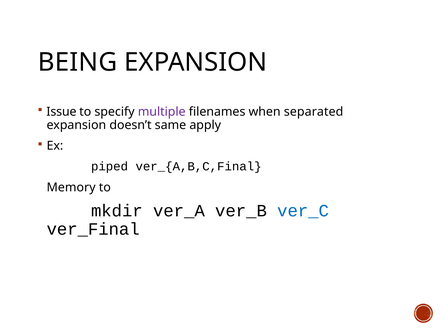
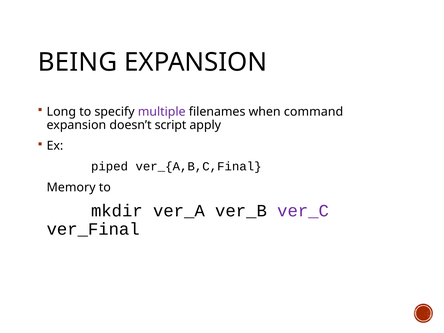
Issue: Issue -> Long (61, 112)
separated: separated -> command (314, 112)
same: same -> script (171, 125)
ver_C colour: blue -> purple (303, 211)
